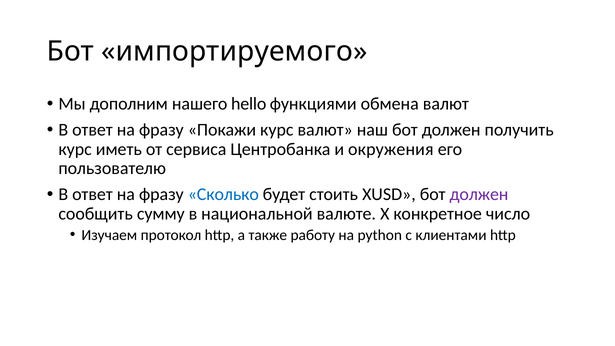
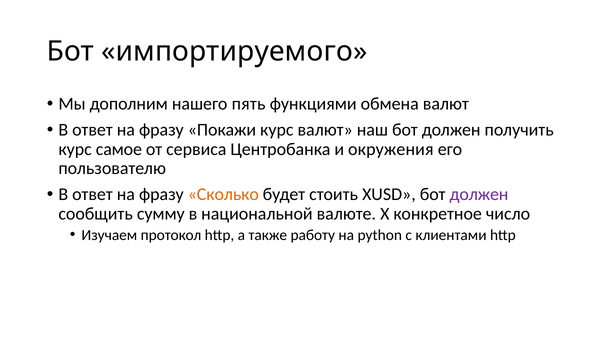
hello: hello -> пять (249, 104)
иметь: иметь -> самое (119, 149)
Сколько colour: blue -> orange (223, 194)
